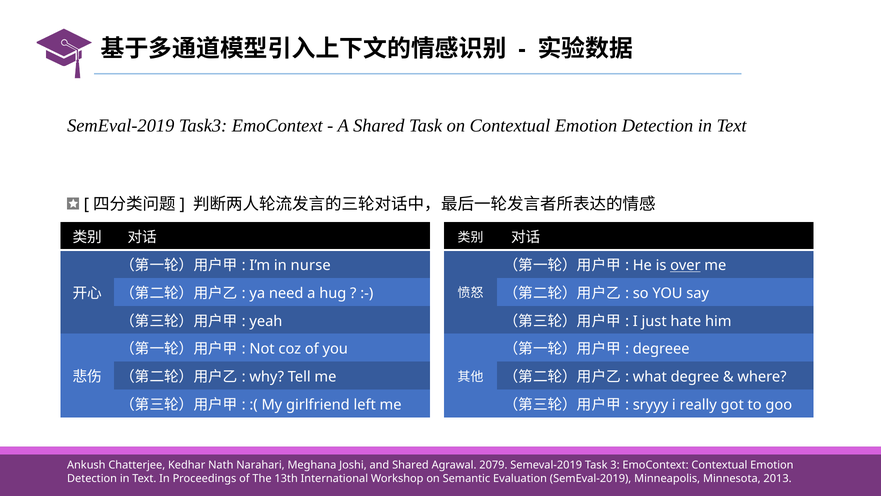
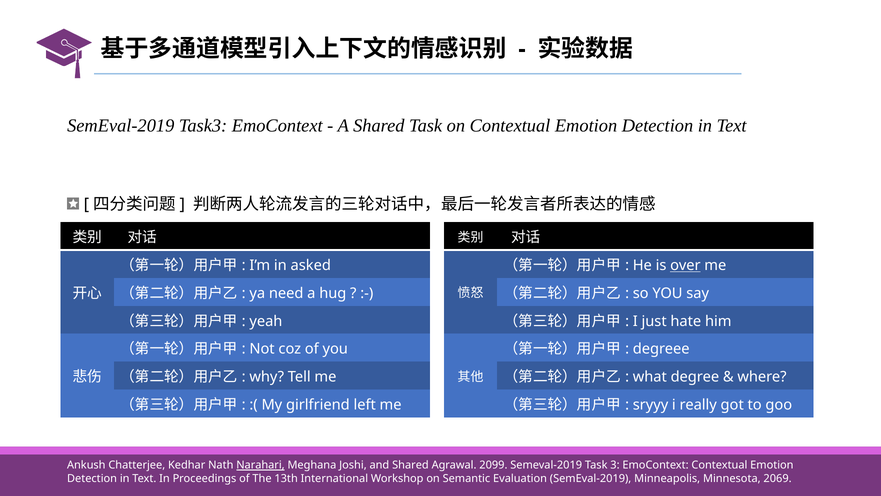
nurse: nurse -> asked (311, 265)
Narahari underline: none -> present (260, 465)
2079: 2079 -> 2099 (493, 465)
2013: 2013 -> 2069 (778, 478)
